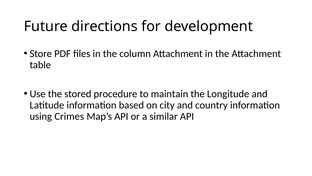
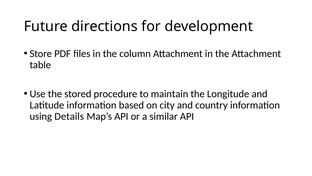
Crimes: Crimes -> Details (69, 116)
